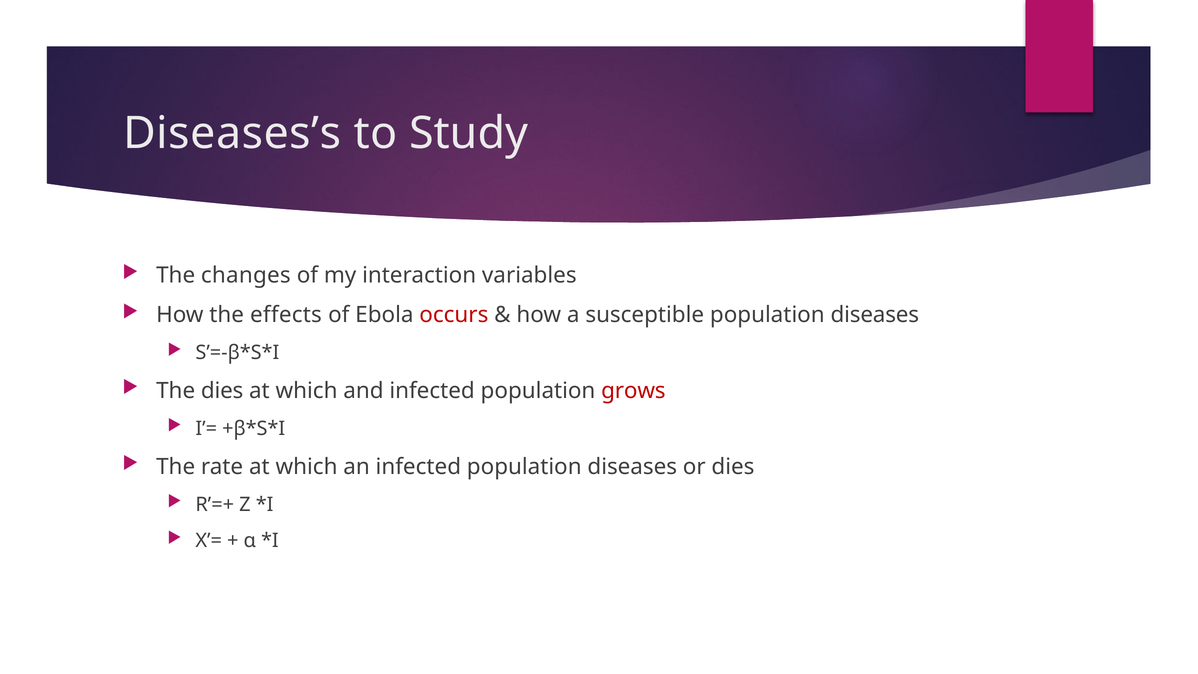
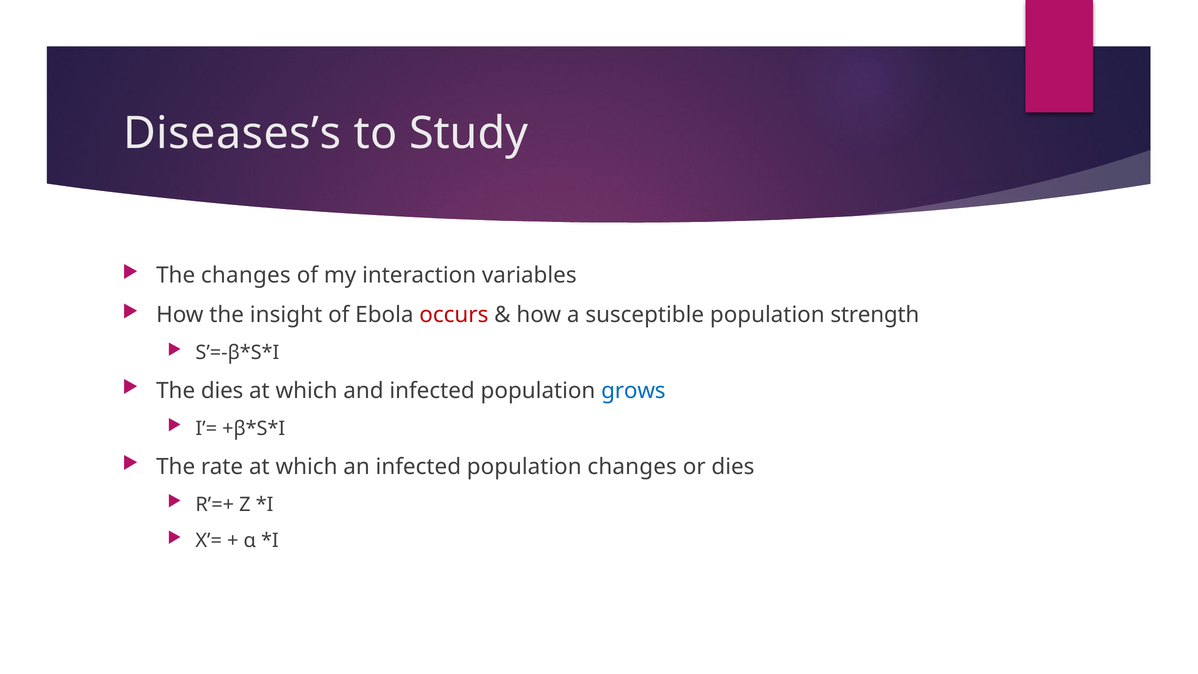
effects: effects -> insight (286, 315)
susceptible population diseases: diseases -> strength (875, 315)
grows colour: red -> blue (633, 391)
infected population diseases: diseases -> changes (632, 467)
